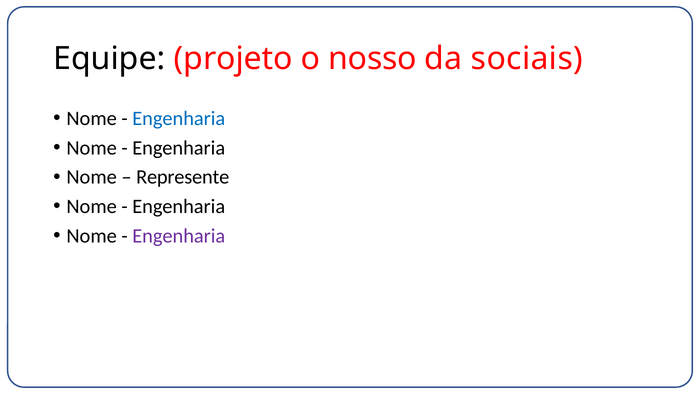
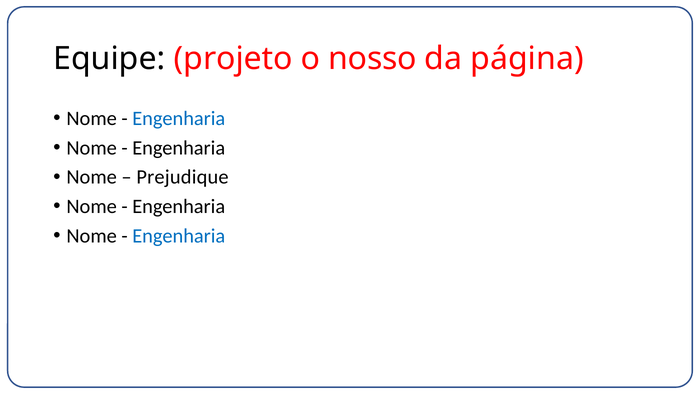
sociais: sociais -> página (527, 59)
Represente: Represente -> Prejudique (183, 177)
Engenharia colour: purple -> blue (179, 236)
